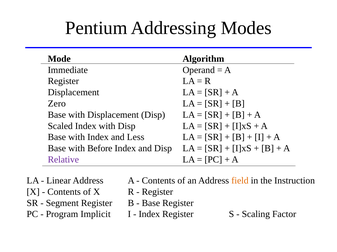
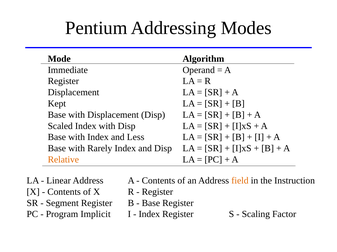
Zero: Zero -> Kept (57, 104)
Before: Before -> Rarely (100, 149)
Relative colour: purple -> orange (63, 160)
